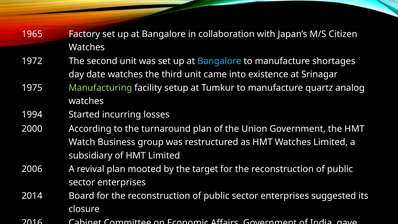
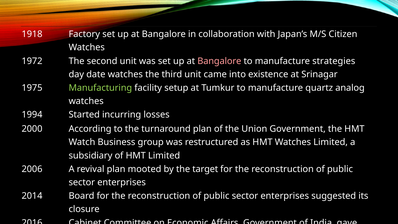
1965: 1965 -> 1918 (32, 34)
Bangalore colour: light blue -> pink (219, 61)
shortages: shortages -> strategies (334, 61)
